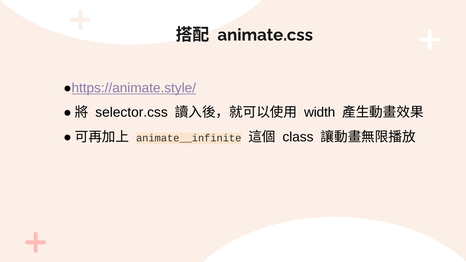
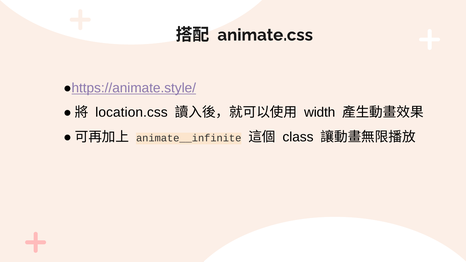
selector.css: selector.css -> location.css (131, 112)
